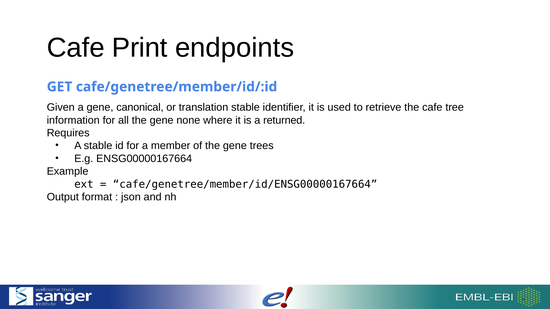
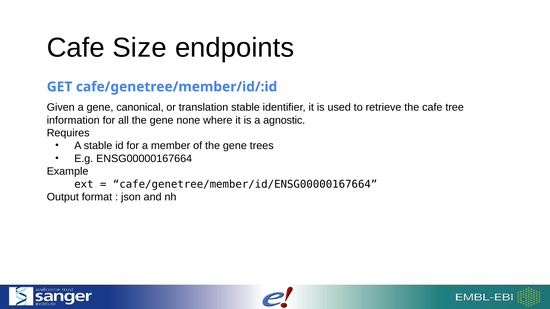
Print: Print -> Size (140, 48)
returned: returned -> agnostic (284, 120)
